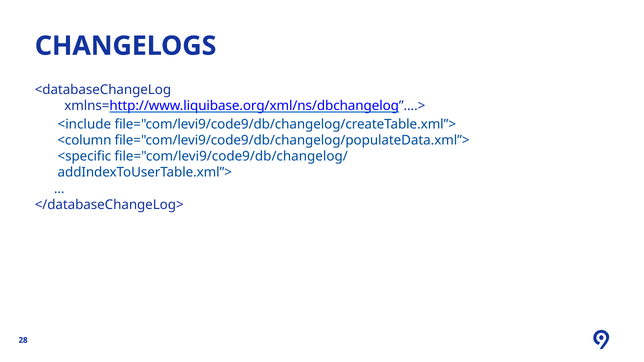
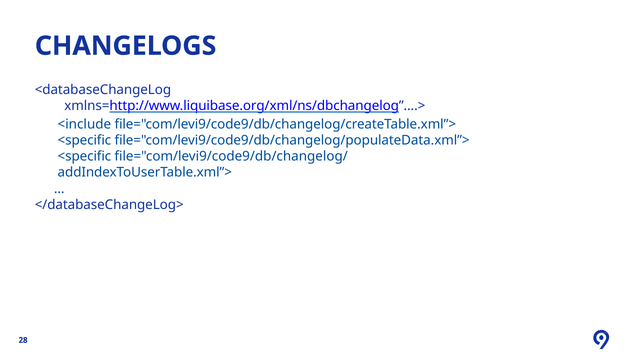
<column: <column -> <specific (84, 140)
